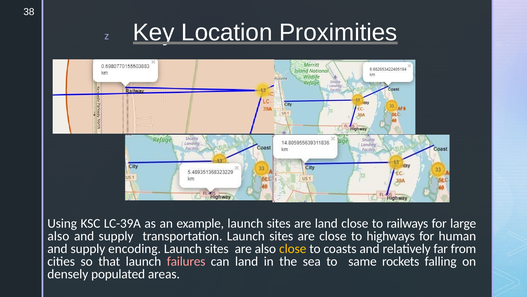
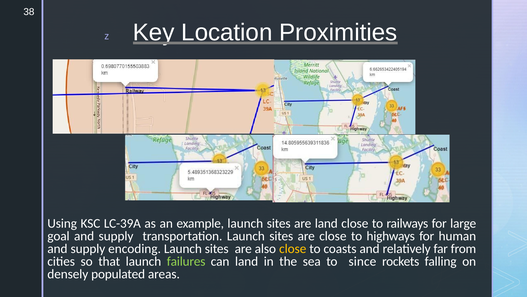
also: also -> goal (58, 236)
failures colour: pink -> light green (186, 261)
same: same -> since (362, 261)
